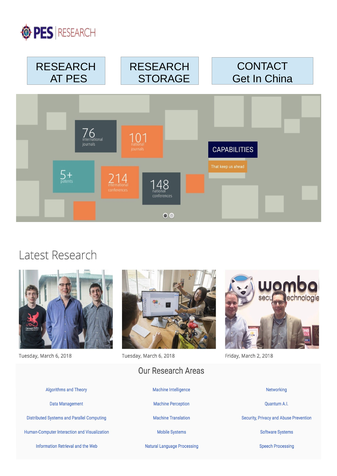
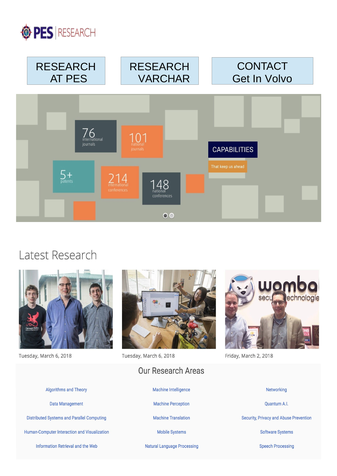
STORAGE: STORAGE -> VARCHAR (164, 79)
China: China -> Volvo (279, 79)
